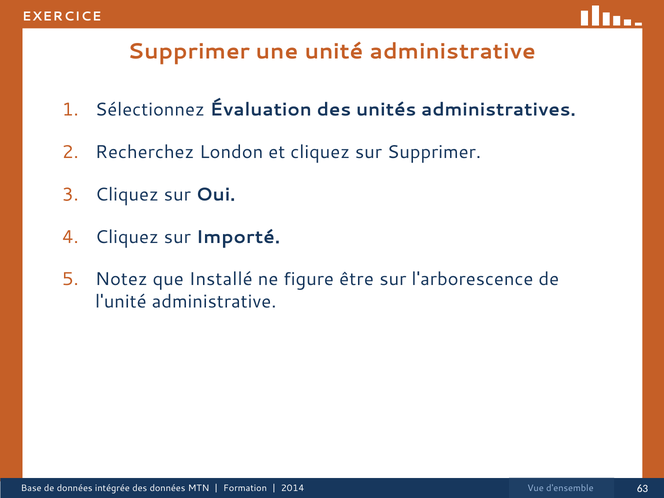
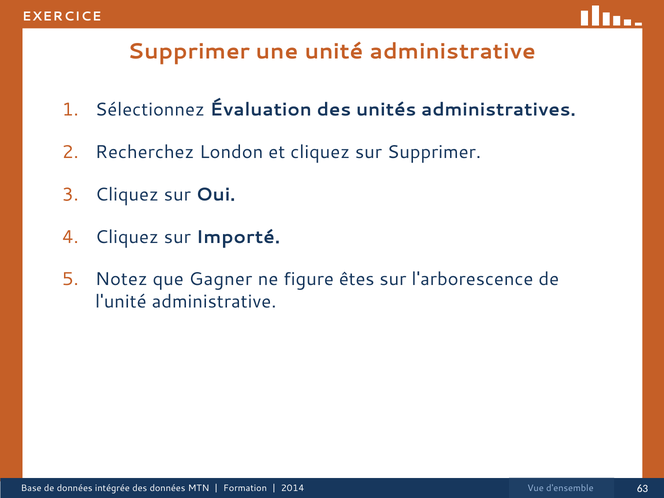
Installé: Installé -> Gagner (221, 279)
être: être -> êtes (357, 279)
